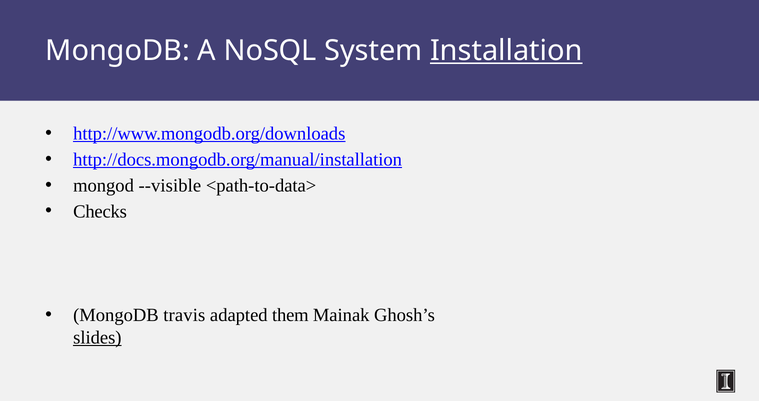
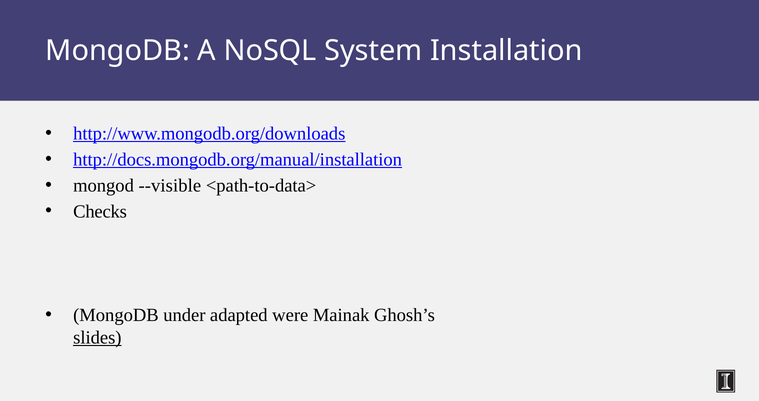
Installation underline: present -> none (506, 51)
travis: travis -> under (184, 315)
them: them -> were (290, 315)
